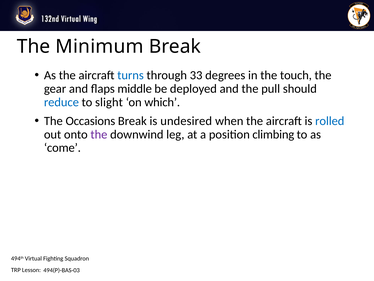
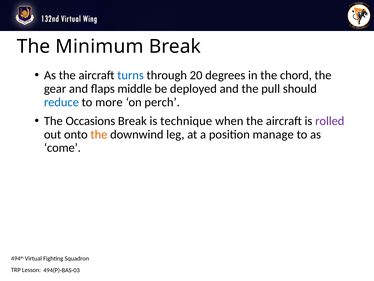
33: 33 -> 20 (196, 75)
touch: touch -> chord (296, 75)
slight: slight -> more (109, 102)
which: which -> perch (162, 102)
undesired: undesired -> technique (186, 121)
rolled colour: blue -> purple (330, 121)
the colour: purple -> orange (99, 134)
climbing: climbing -> manage (273, 134)
